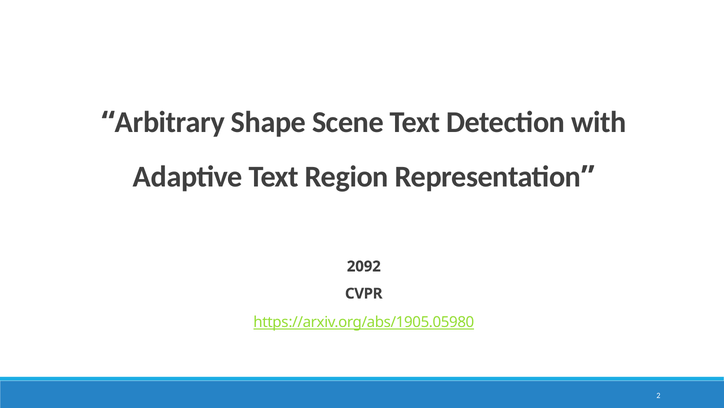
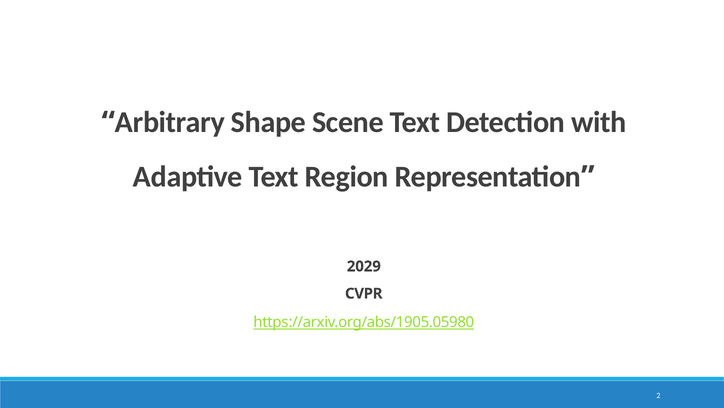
2092: 2092 -> 2029 (364, 266)
